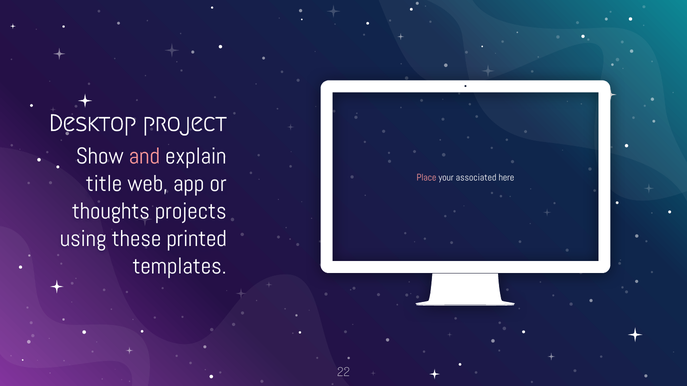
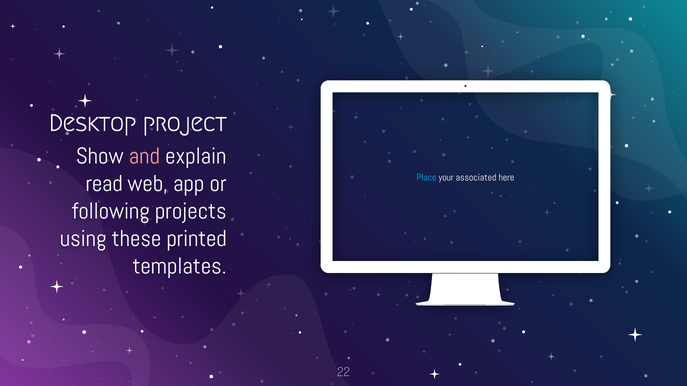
Place colour: pink -> light blue (426, 178)
title: title -> read (104, 184)
thoughts: thoughts -> following (111, 211)
